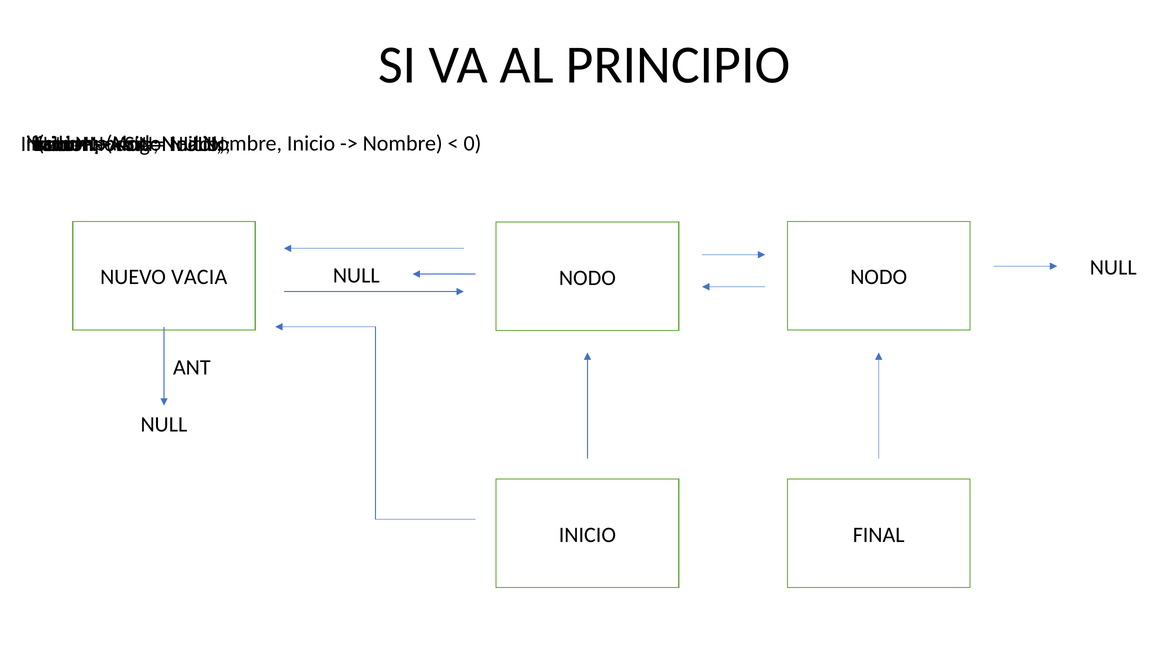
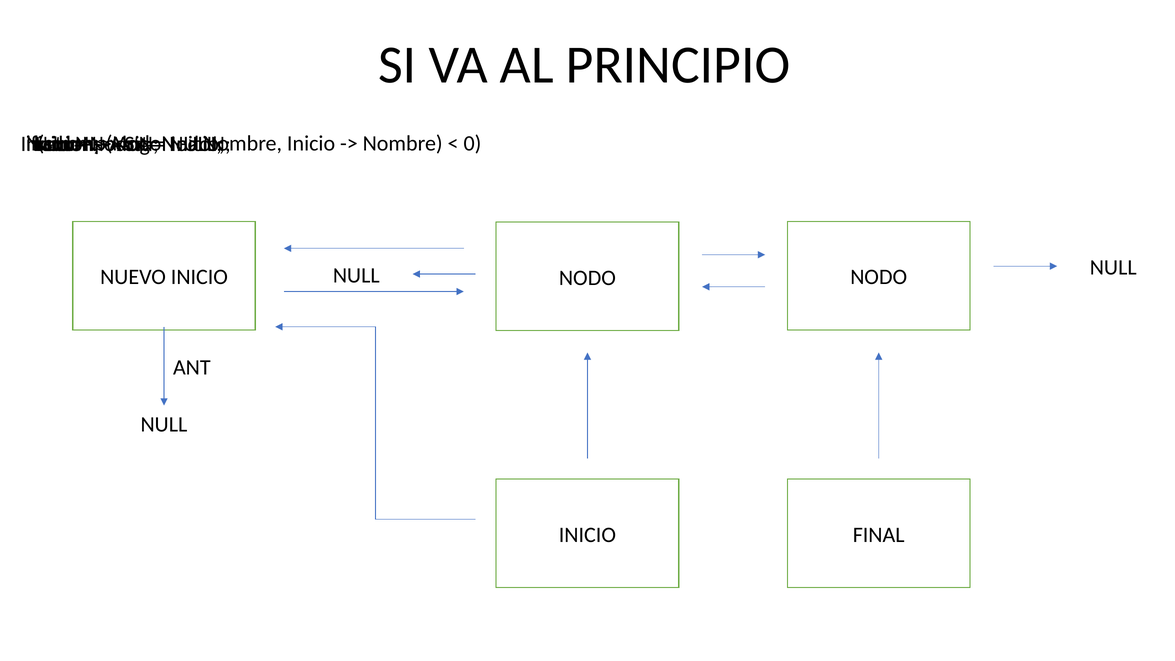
NUEVO VACIA: VACIA -> INICIO (199, 277)
